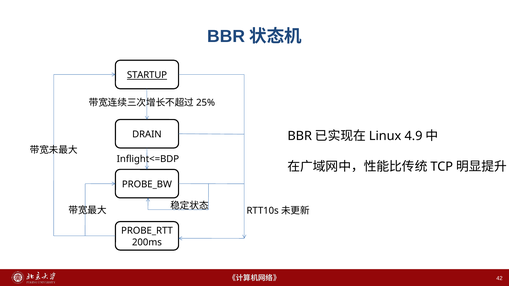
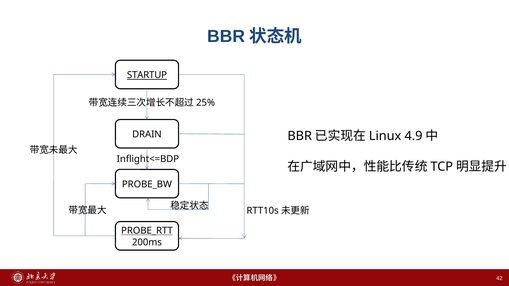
PROBE_RTT underline: none -> present (147, 231)
